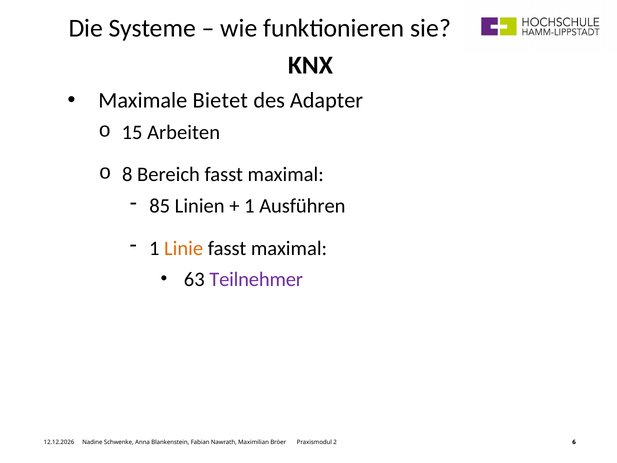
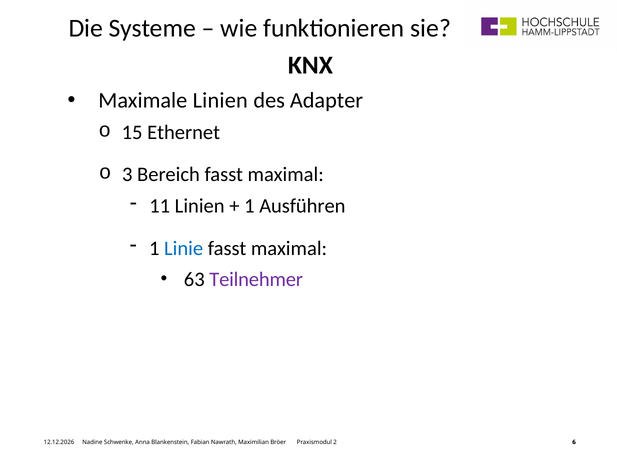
Maximale Bietet: Bietet -> Linien (220, 101)
Arbeiten: Arbeiten -> Ethernet (184, 132)
8: 8 -> 3 (127, 175)
85: 85 -> 11 (160, 206)
Linie colour: orange -> blue (184, 248)
